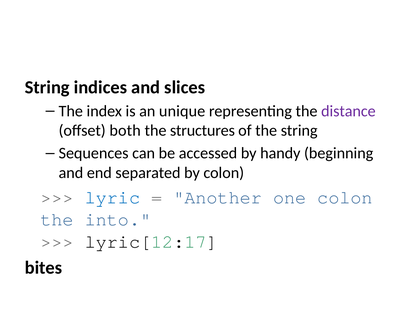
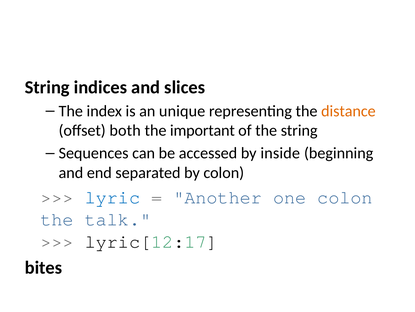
distance colour: purple -> orange (348, 111)
structures: structures -> important (202, 130)
handy: handy -> inside (280, 153)
into: into -> talk (118, 219)
